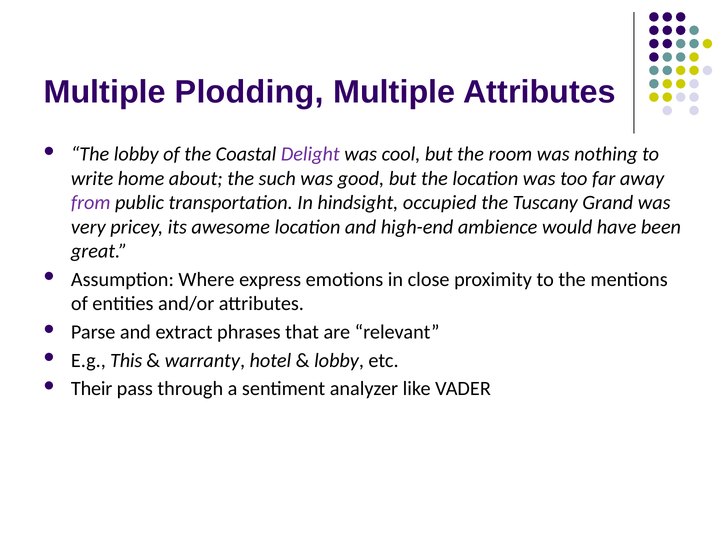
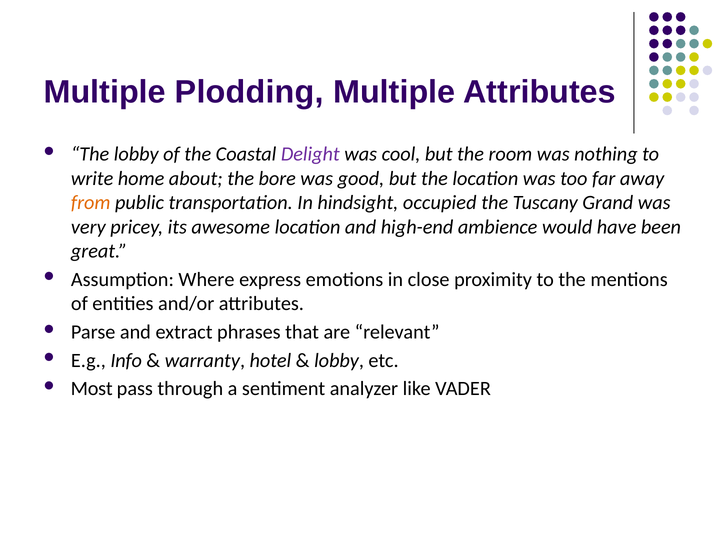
such: such -> bore (277, 178)
from colour: purple -> orange (91, 203)
This: This -> Info (126, 360)
Their: Their -> Most (92, 389)
